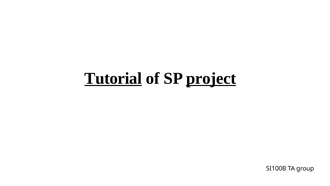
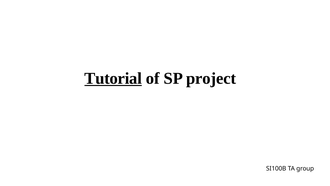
project underline: present -> none (211, 78)
